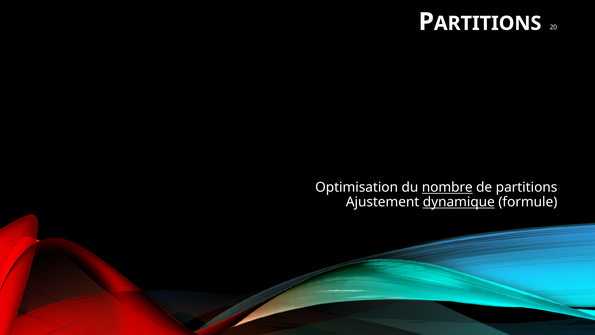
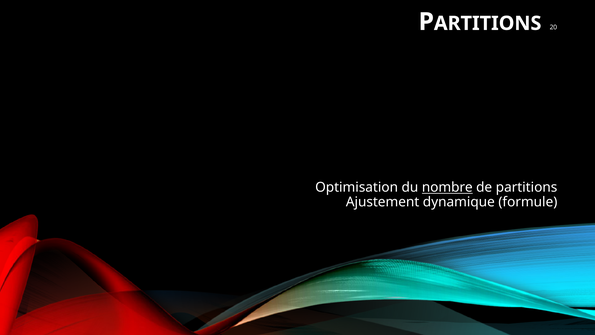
dynamique underline: present -> none (459, 202)
